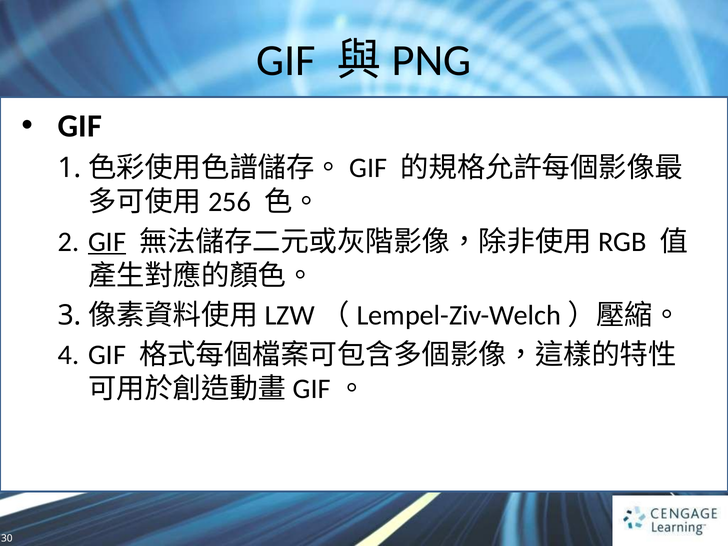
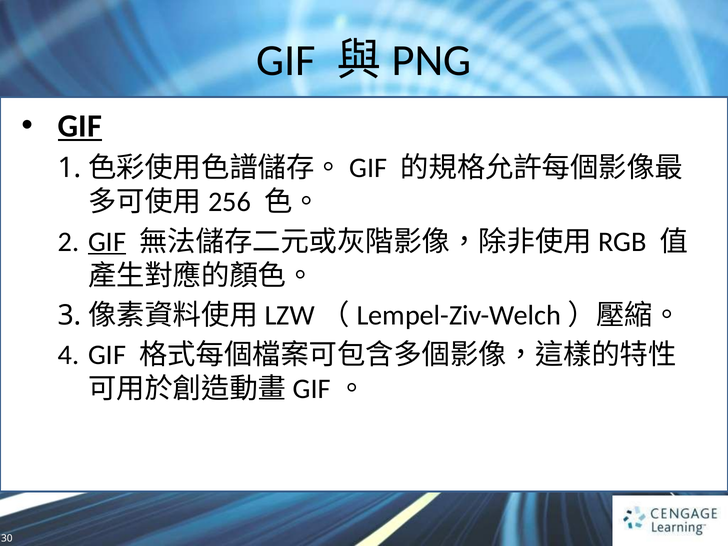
GIF underline: none -> present (80, 126)
